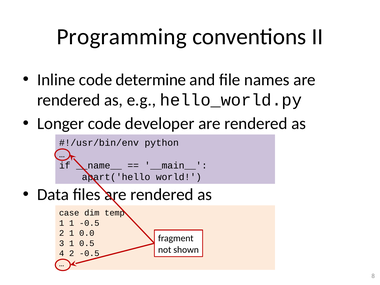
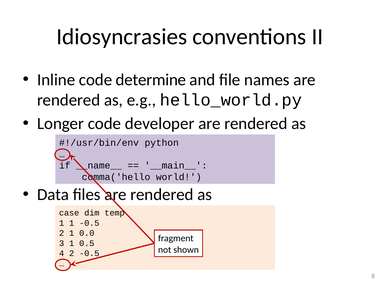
Programming: Programming -> Idiosyncrasies (122, 37)
apart('hello: apart('hello -> comma('hello (116, 177)
